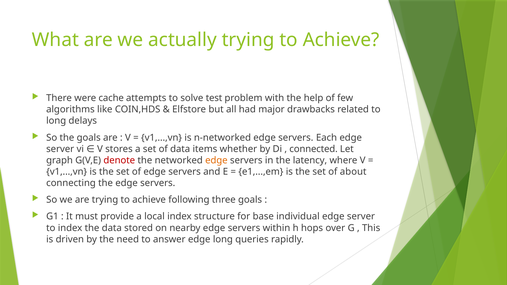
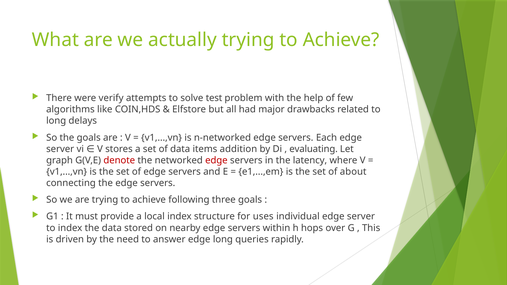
cache: cache -> verify (111, 98)
whether: whether -> addition (238, 149)
connected: connected -> evaluating (314, 149)
edge colour: orange -> red (216, 160)
base: base -> uses (263, 217)
